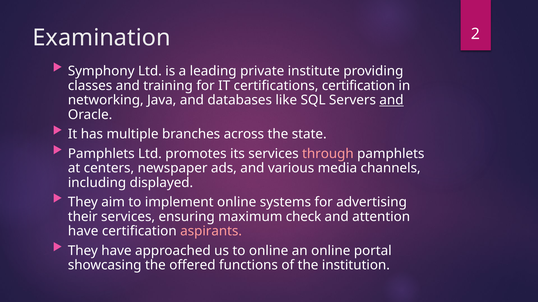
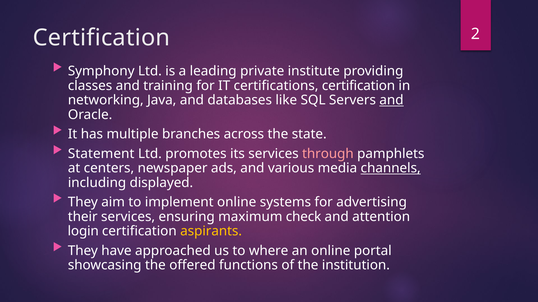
Examination: Examination -> Certification (101, 38)
Pamphlets: Pamphlets -> Statement (101, 154)
channels underline: none -> present (391, 169)
have: have -> login (83, 232)
aspirants colour: pink -> yellow (211, 232)
to online: online -> where (269, 251)
